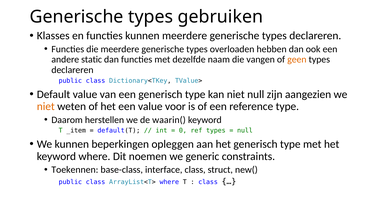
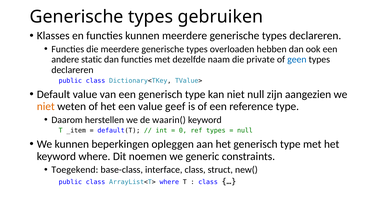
vangen: vangen -> private (261, 60)
geen colour: orange -> blue (297, 60)
voor: voor -> geef (175, 107)
Toekennen: Toekennen -> Toegekend (75, 170)
